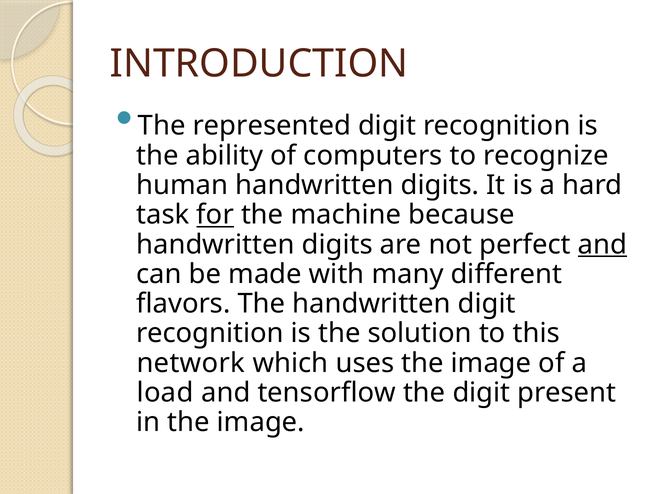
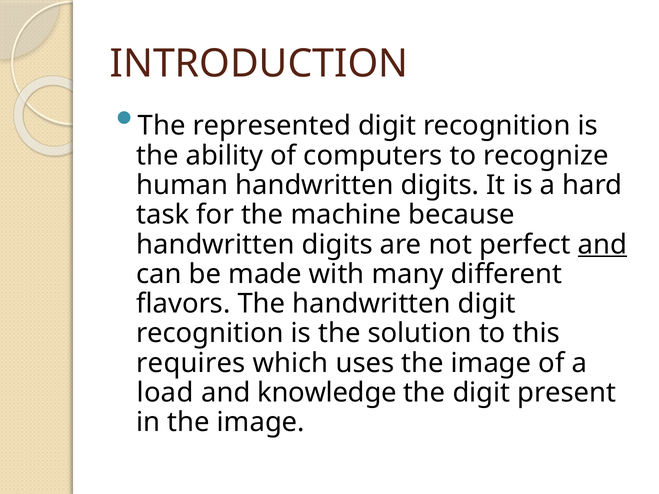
for underline: present -> none (215, 215)
network: network -> requires (191, 363)
tensorflow: tensorflow -> knowledge (327, 393)
